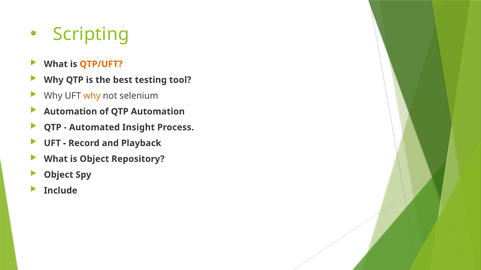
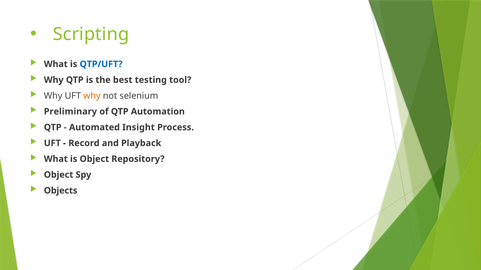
QTP/UFT colour: orange -> blue (101, 64)
Automation: Automation -> Preliminary (70, 112)
Include: Include -> Objects (61, 191)
